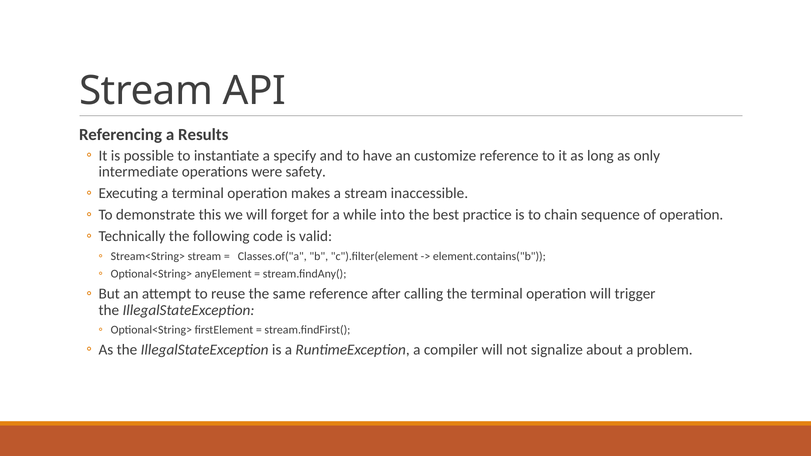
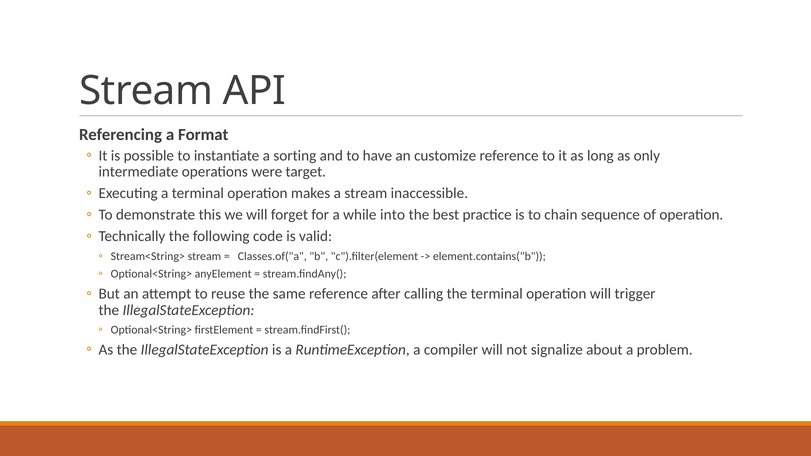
Results: Results -> Format (203, 135)
specify: specify -> sorting (295, 156)
safety: safety -> target (306, 172)
